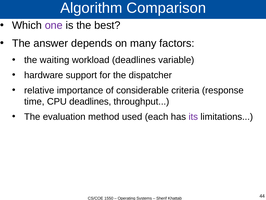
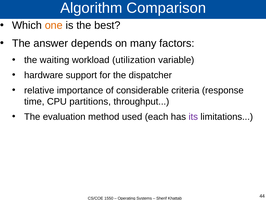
one colour: purple -> orange (54, 25)
workload deadlines: deadlines -> utilization (134, 60)
CPU deadlines: deadlines -> partitions (90, 101)
